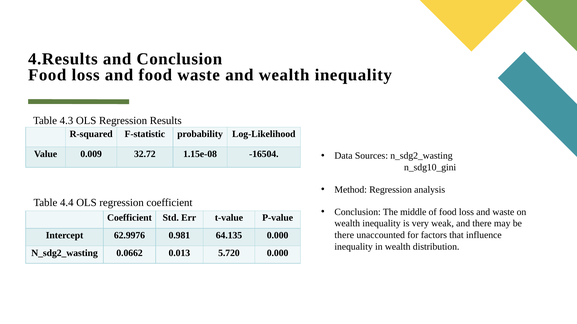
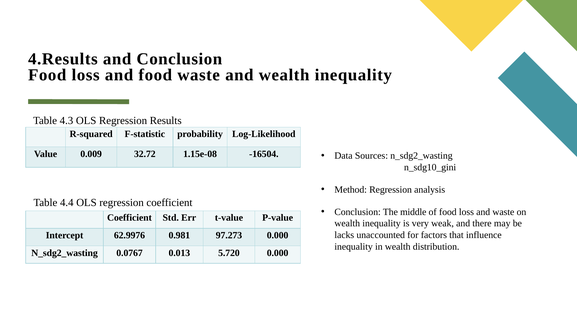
there: there -> lacks (344, 235)
64.135: 64.135 -> 97.273 (229, 236)
0.0662: 0.0662 -> 0.0767 (130, 253)
